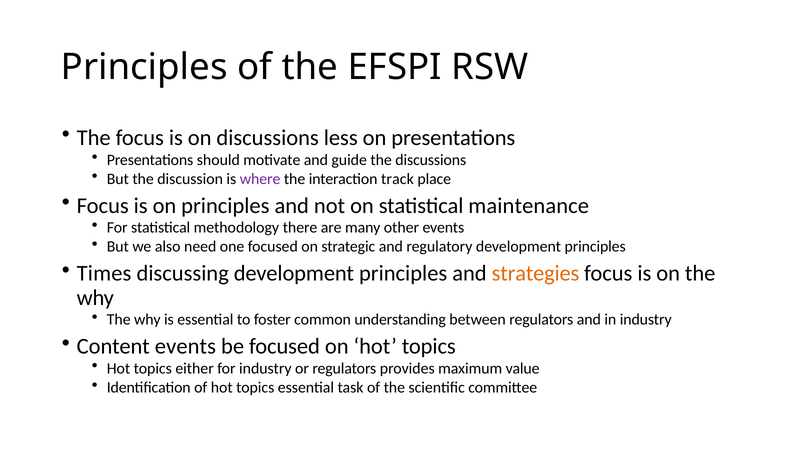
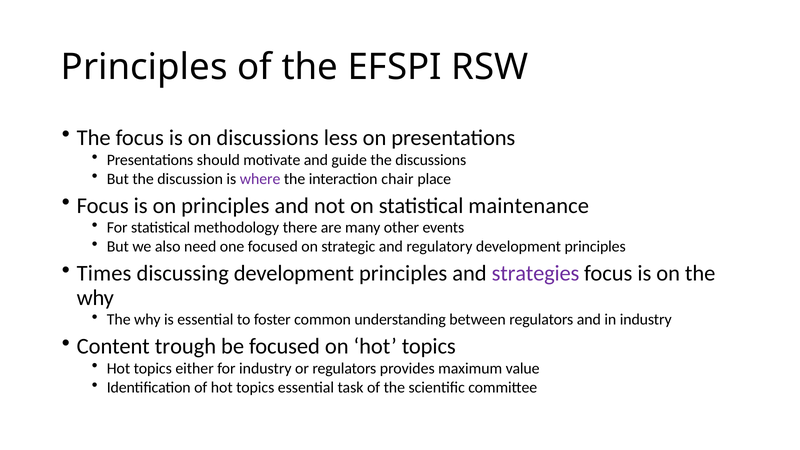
track: track -> chair (397, 179)
strategies colour: orange -> purple (536, 273)
Content events: events -> trough (185, 346)
